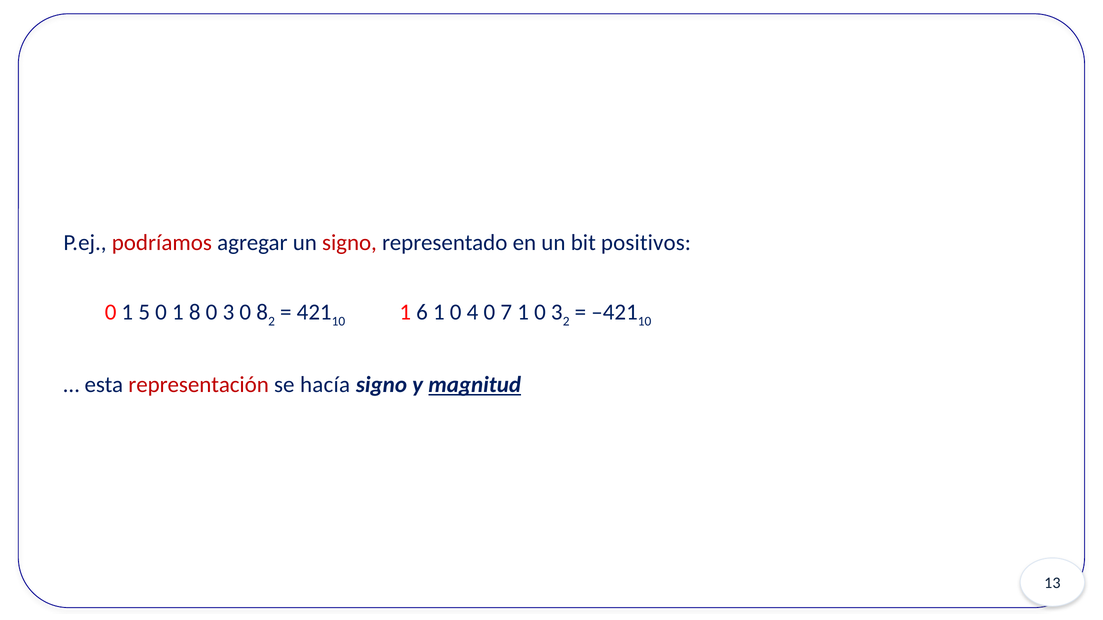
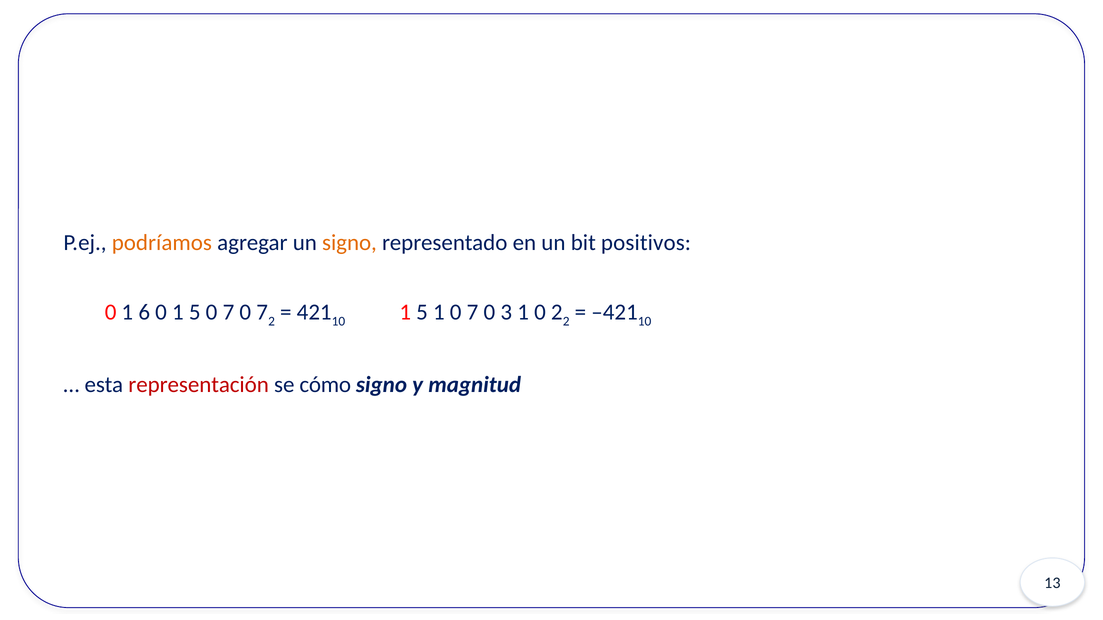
podríamos colour: red -> orange (162, 243)
signo colour: red -> orange (349, 243)
5: 5 -> 6 (144, 312)
0 1 8: 8 -> 5 (195, 312)
3: 3 -> 7 (228, 312)
8: 8 -> 7 (262, 312)
6: 6 -> 5 (422, 312)
1 0 4: 4 -> 7 (472, 312)
7: 7 -> 3 (506, 312)
1 0 3: 3 -> 2 (557, 312)
hacía: hacía -> cómo (325, 385)
magnitud underline: present -> none (475, 385)
